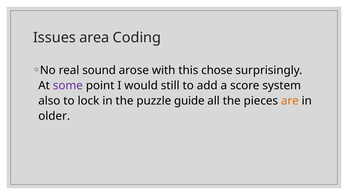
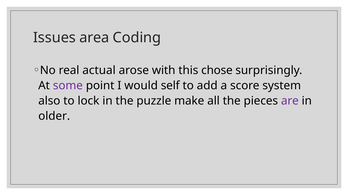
sound: sound -> actual (99, 71)
still: still -> self (170, 86)
guide: guide -> make (189, 101)
are colour: orange -> purple (290, 101)
